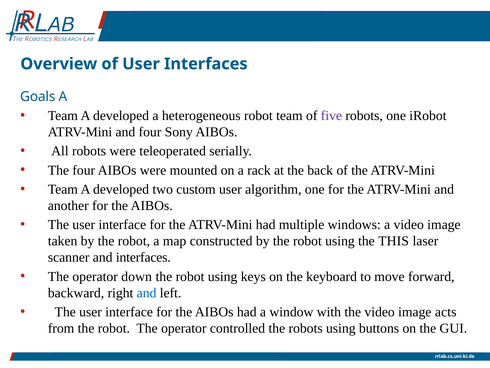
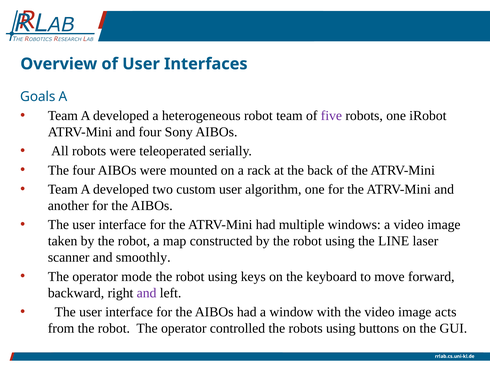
THIS: THIS -> LINE (394, 241)
and interfaces: interfaces -> smoothly (143, 257)
down: down -> mode (137, 276)
and colour: blue -> purple (147, 293)
